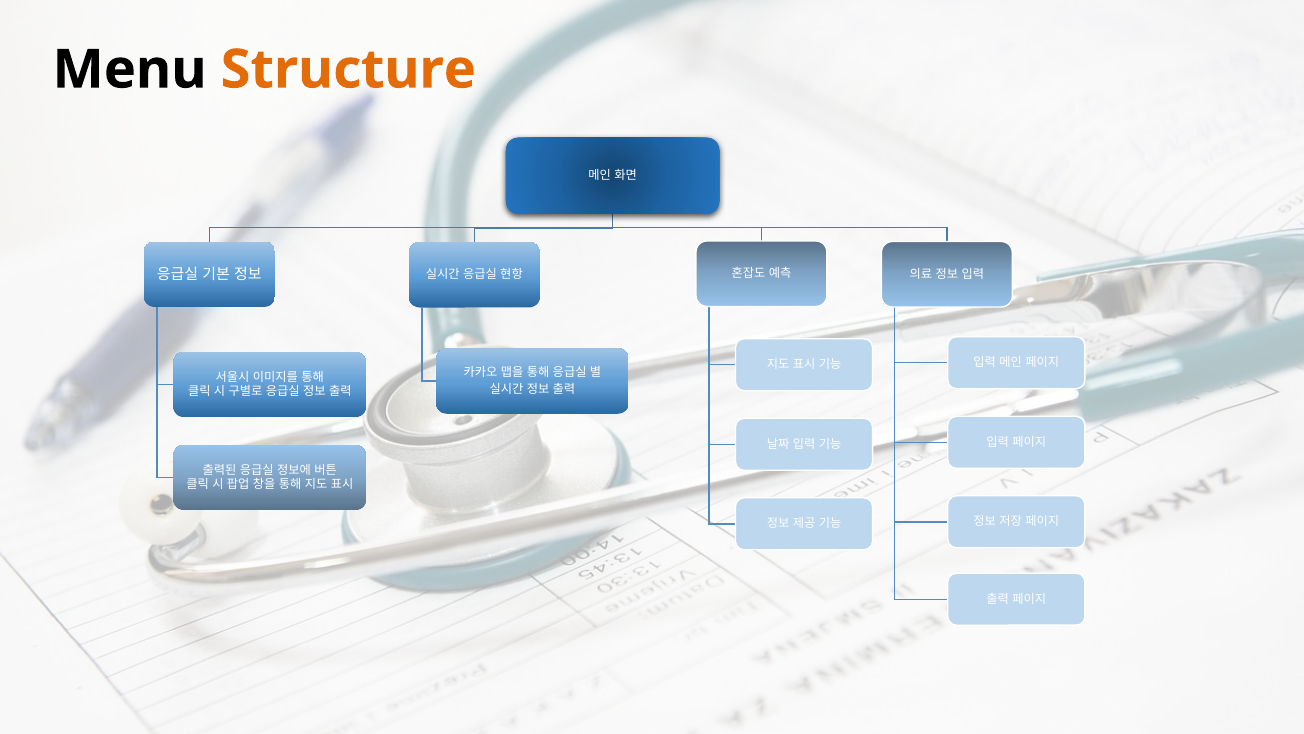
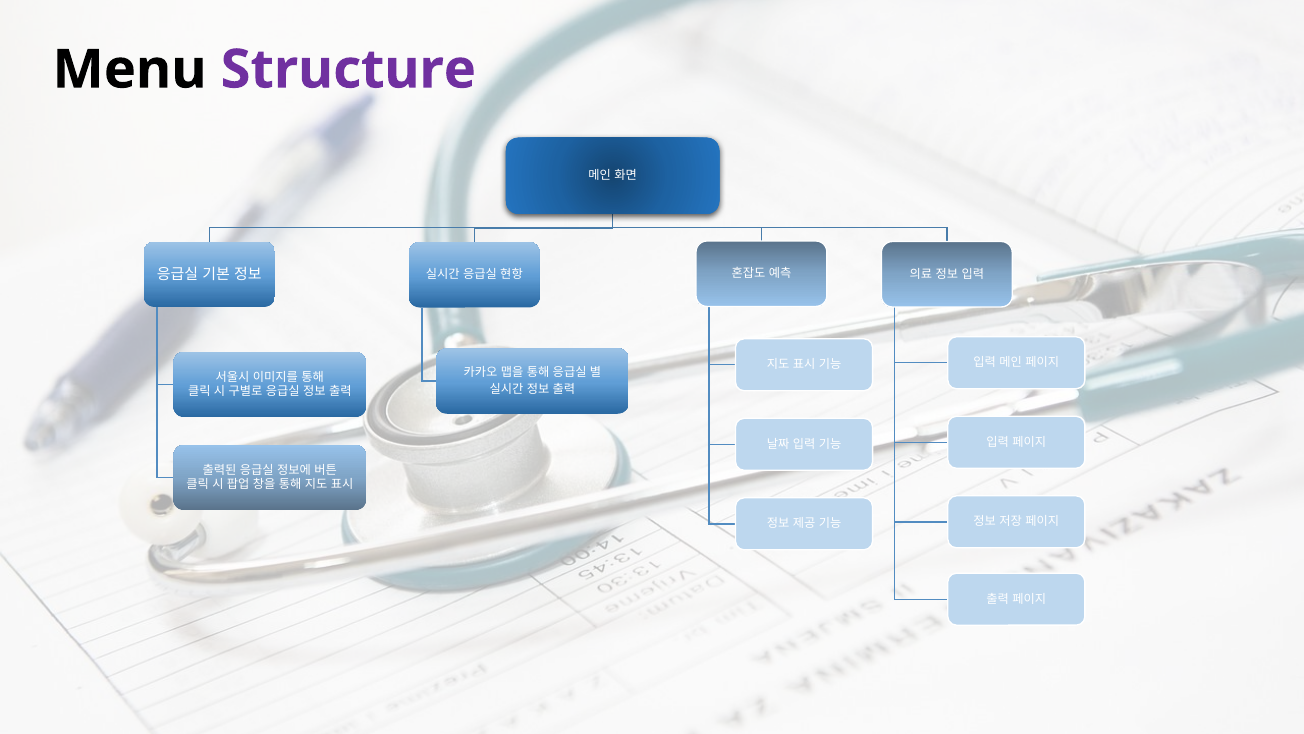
Structure colour: orange -> purple (348, 70)
